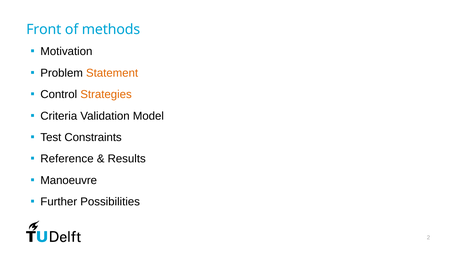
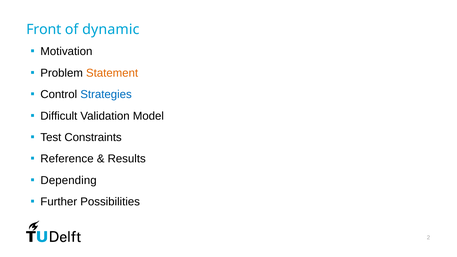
methods: methods -> dynamic (111, 30)
Strategies colour: orange -> blue (106, 94)
Criteria: Criteria -> Difficult (59, 116)
Manoeuvre: Manoeuvre -> Depending (69, 180)
